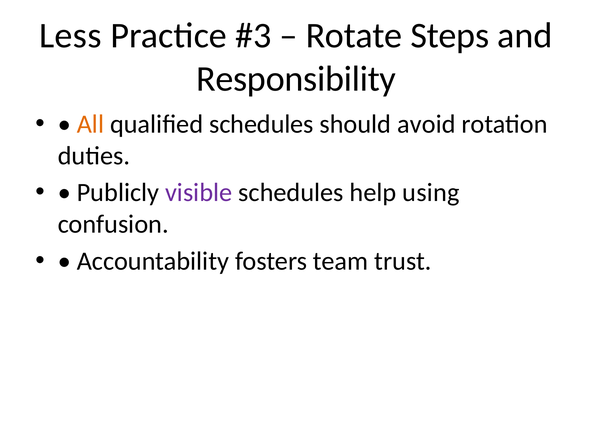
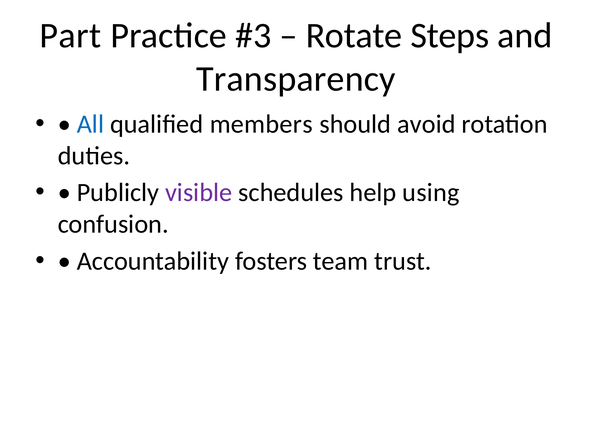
Less: Less -> Part (70, 36)
Responsibility: Responsibility -> Transparency (296, 79)
All colour: orange -> blue (90, 124)
qualified schedules: schedules -> members (261, 124)
